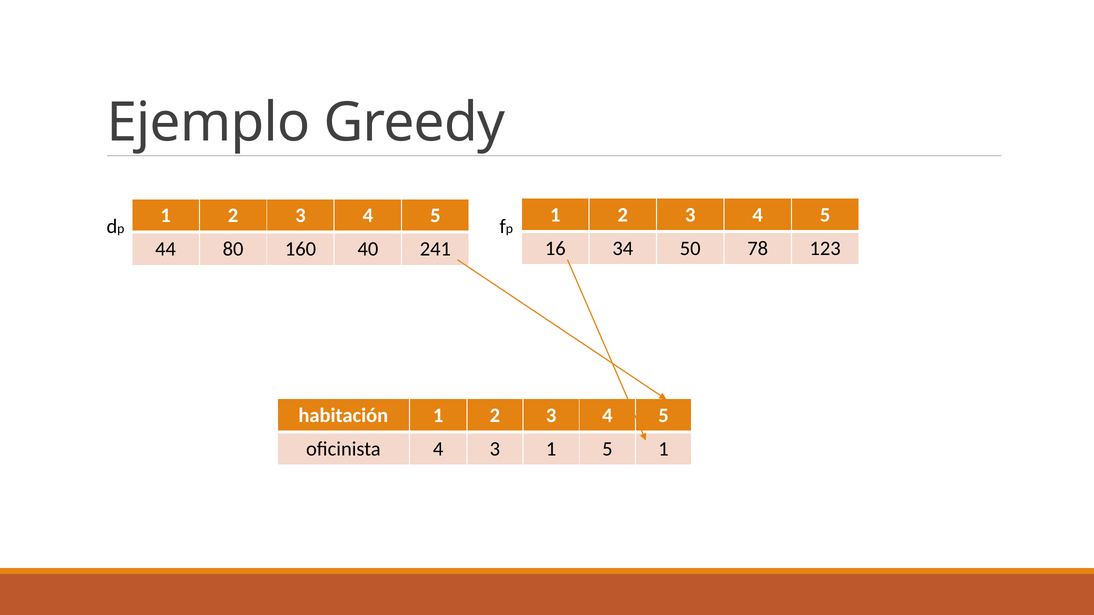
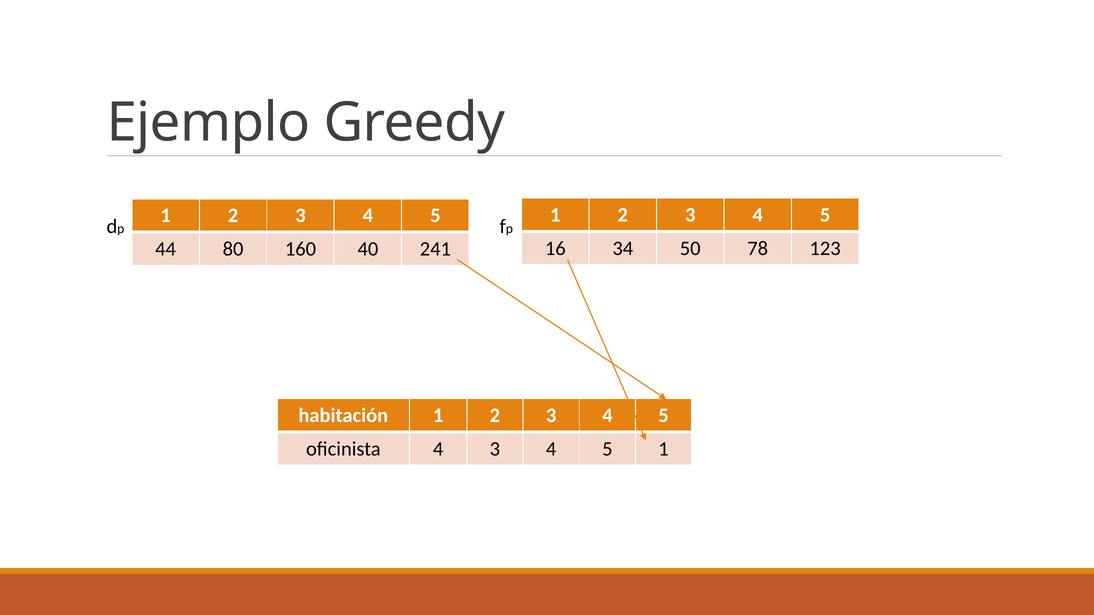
4 3 1: 1 -> 4 (551, 449)
